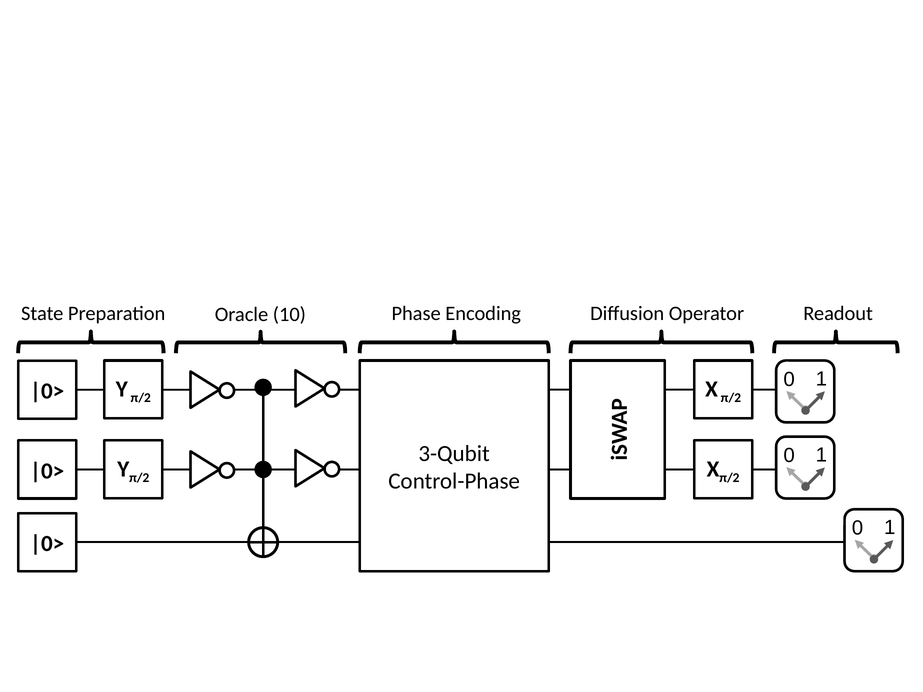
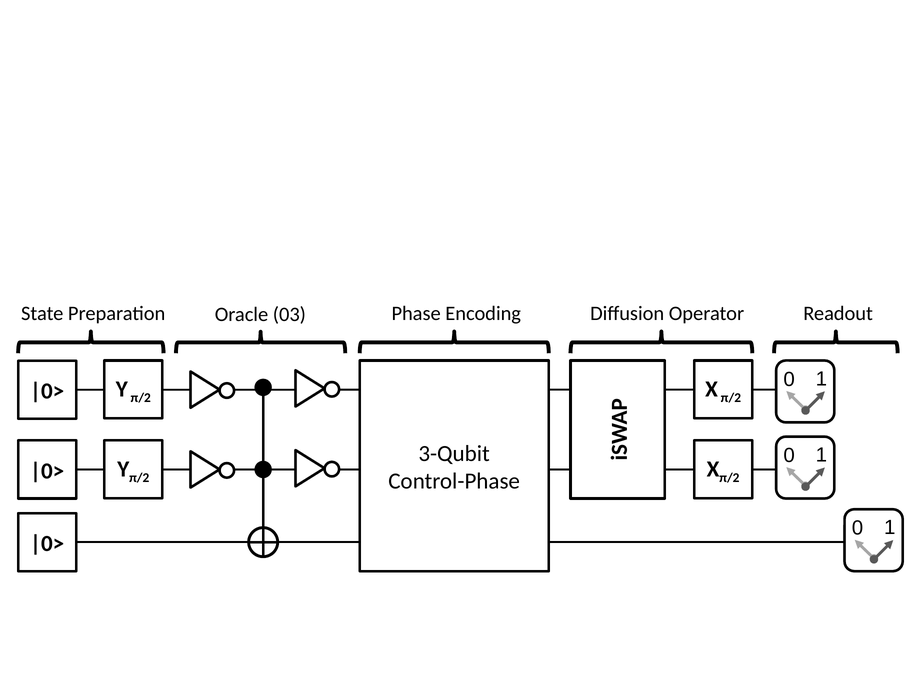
10: 10 -> 03 (289, 315)
